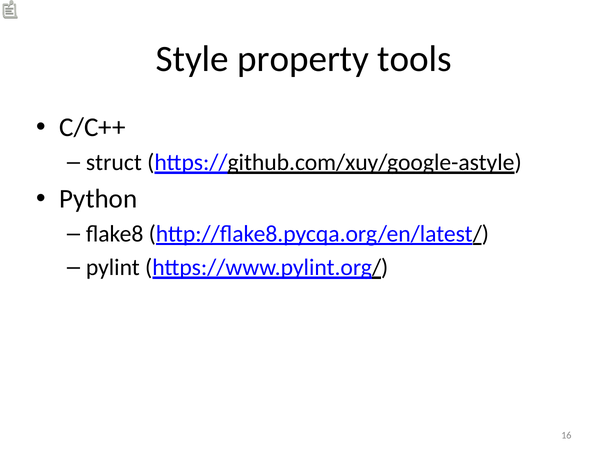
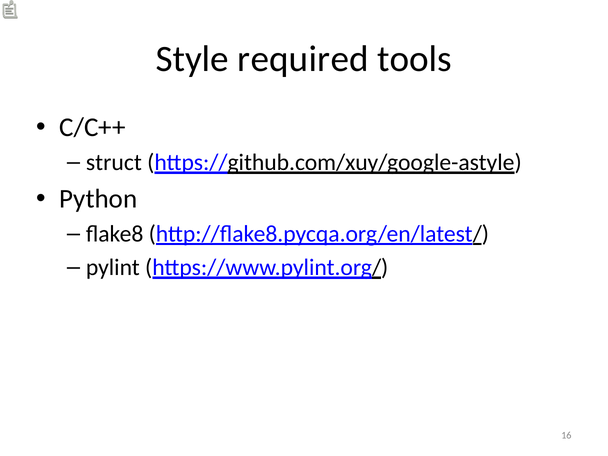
property: property -> required (303, 59)
